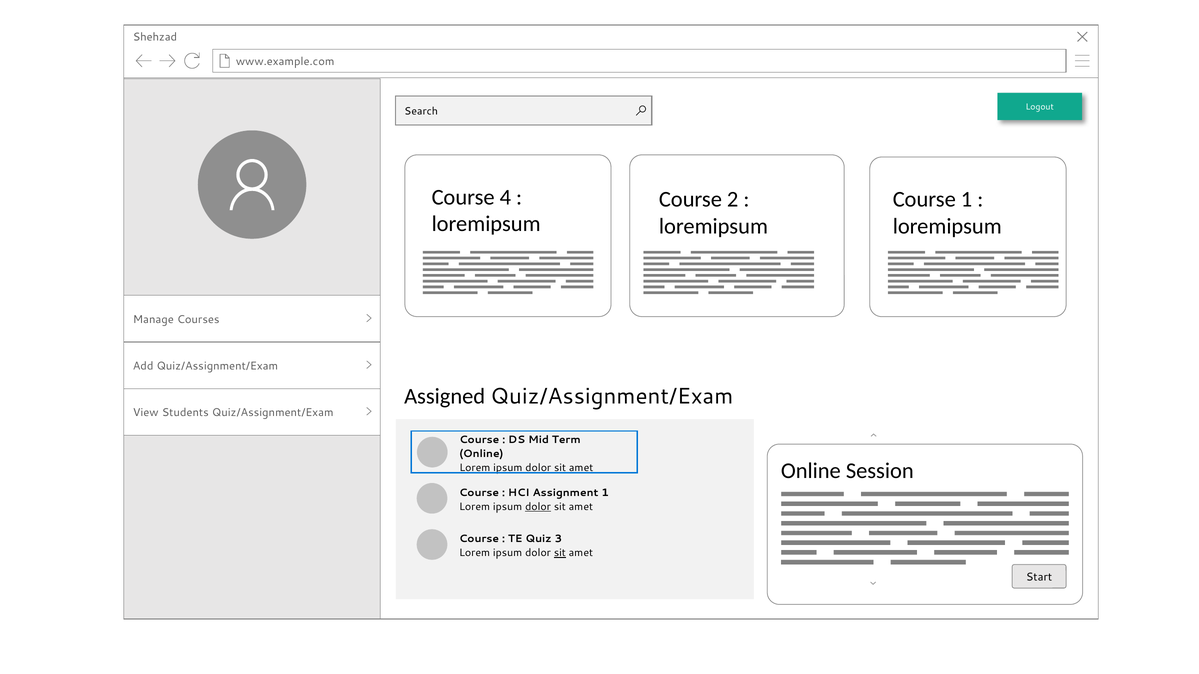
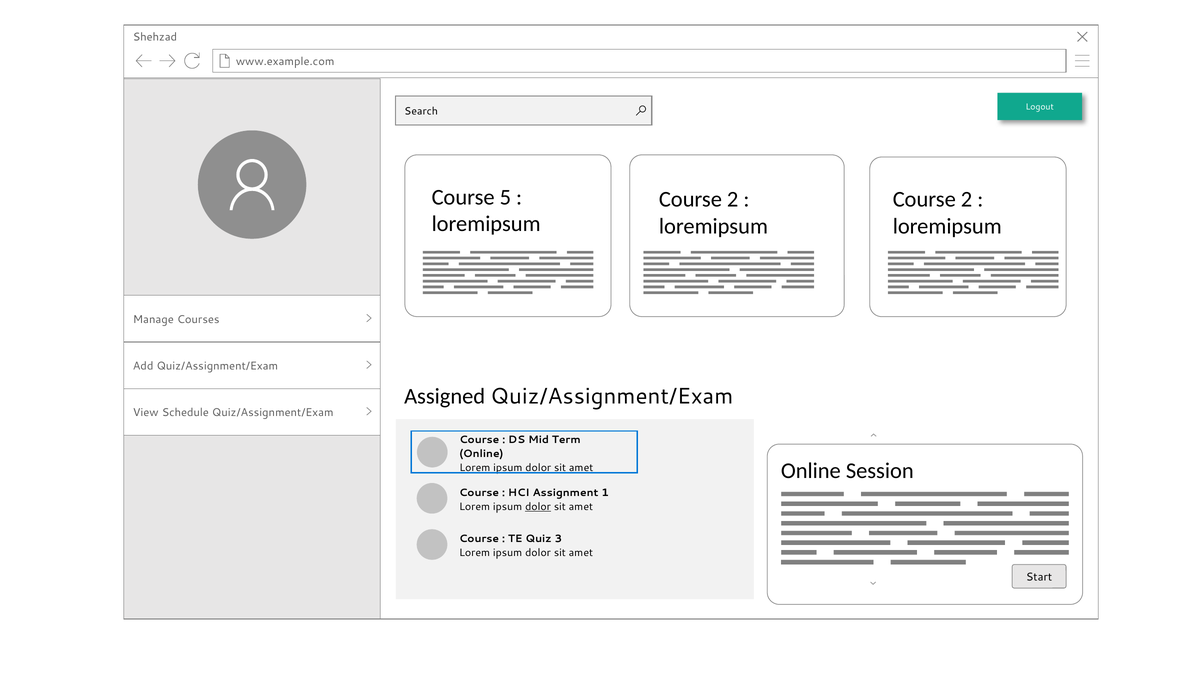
4: 4 -> 5 (505, 197)
1: 1 -> 2 (966, 199)
Students: Students -> Schedule (185, 413)
sit underline: present -> none (560, 553)
